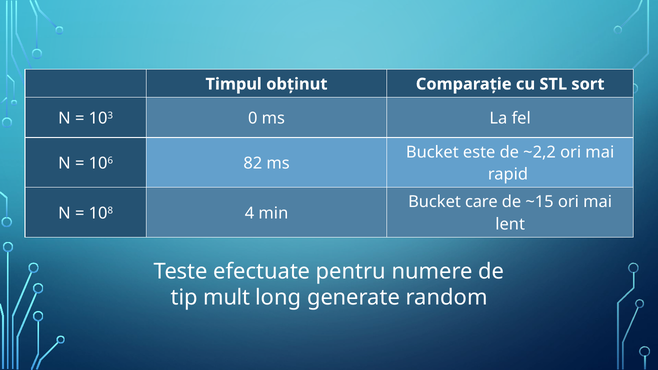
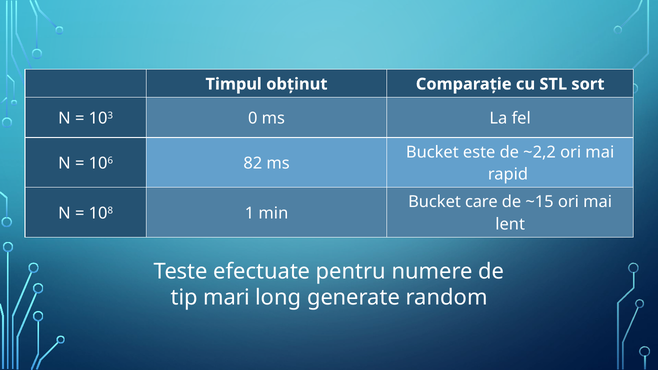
4: 4 -> 1 (250, 213)
mult: mult -> mari (227, 298)
